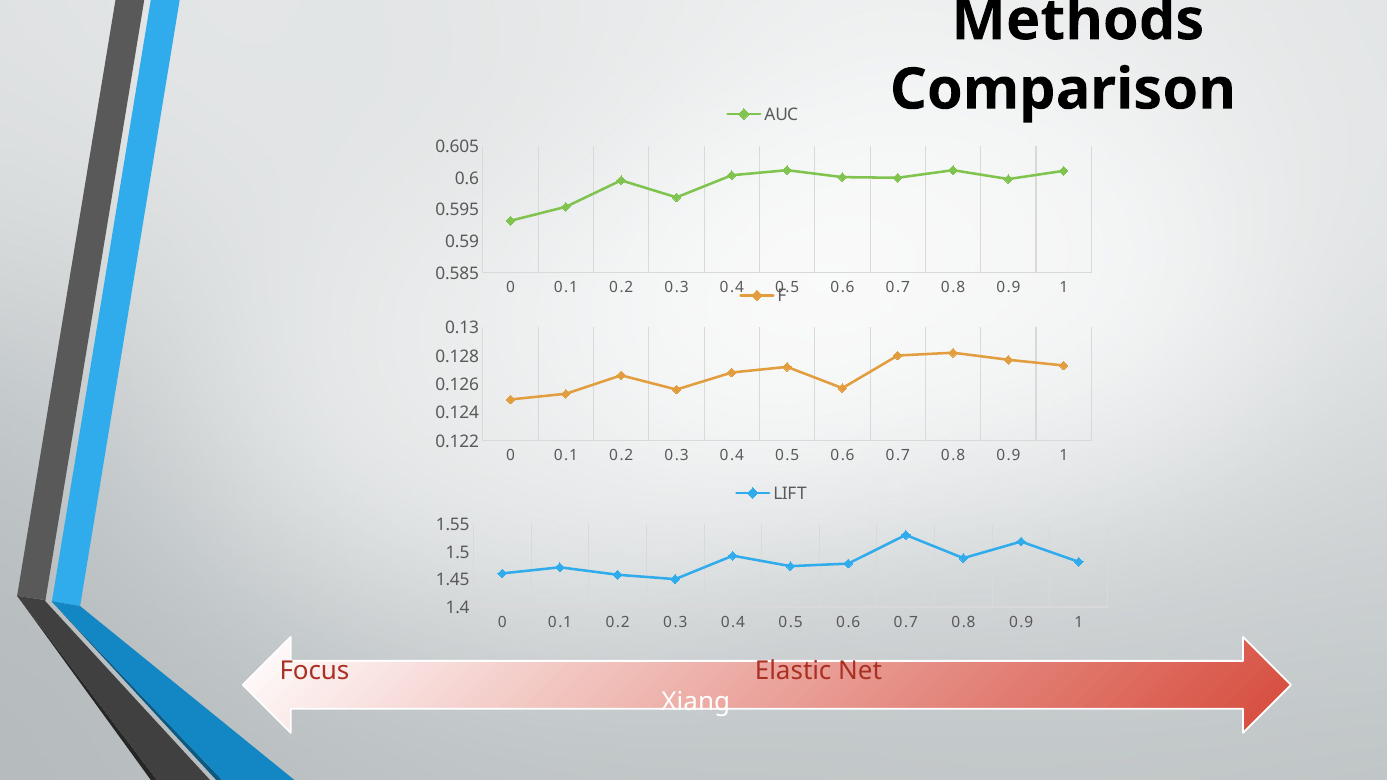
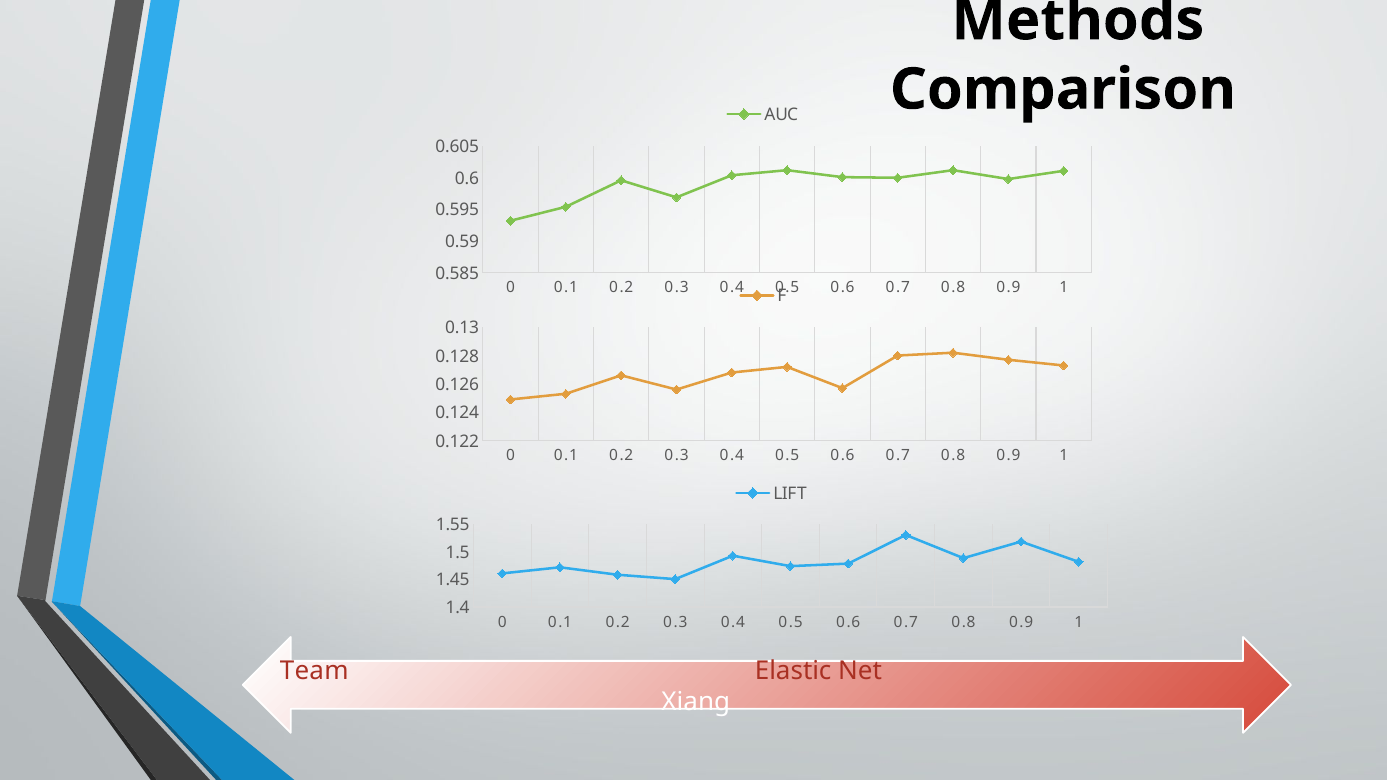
Focus: Focus -> Team (314, 671)
